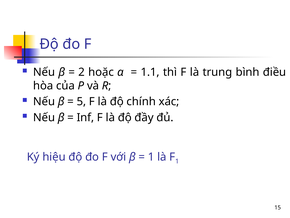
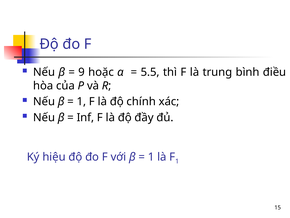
2: 2 -> 9 (82, 72)
1.1: 1.1 -> 5.5 (150, 72)
5: 5 -> 1 (81, 101)
